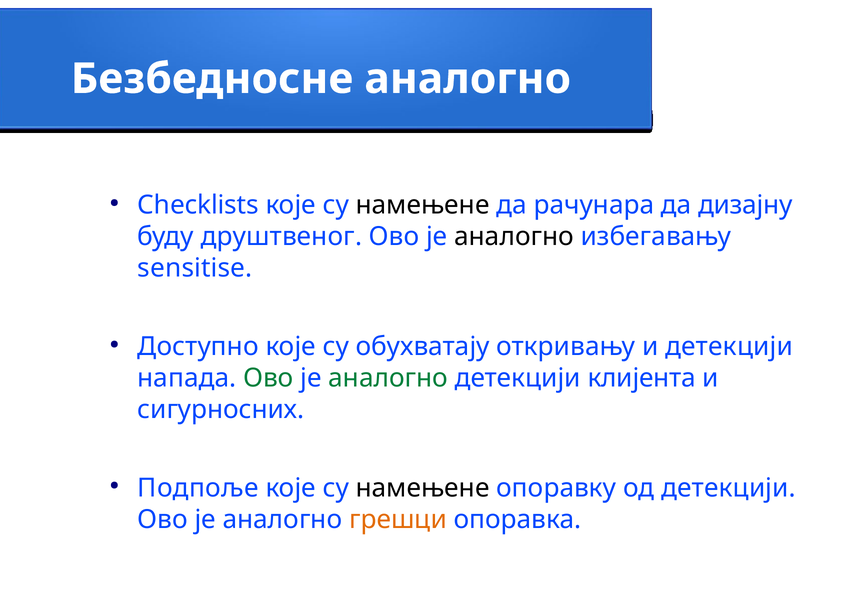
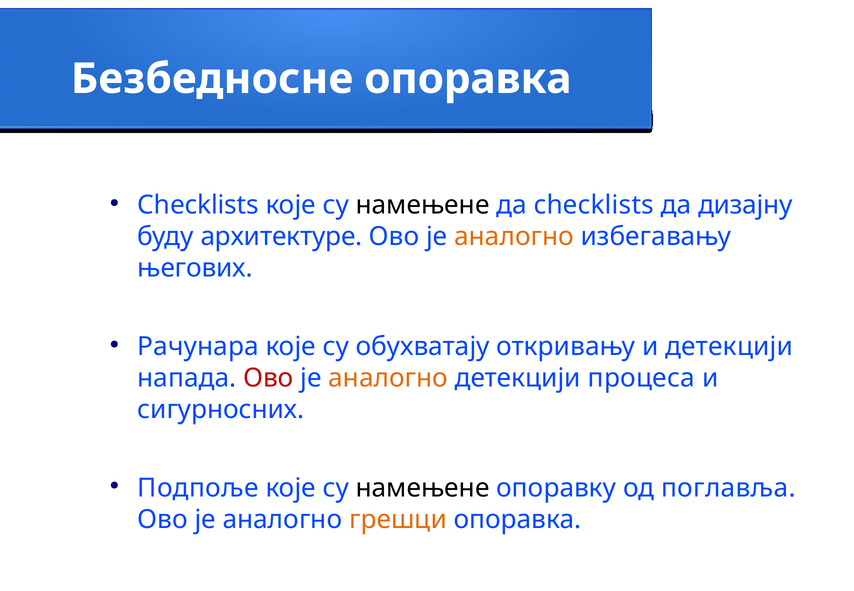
Безбедносне аналогно: аналогно -> опоравка (468, 79)
да рачунара: рачунара -> checklists (594, 205)
друштвеног: друштвеног -> архитектуре (281, 237)
аналогно colour: black -> orange (514, 237)
sensitise: sensitise -> његових (195, 268)
Доступно: Доступно -> Рачунара (198, 347)
Ово colour: green -> red (268, 378)
аналогно colour: green -> orange (388, 378)
клијента: клијента -> процеса (641, 378)
од детекцији: детекцији -> поглавља (728, 488)
